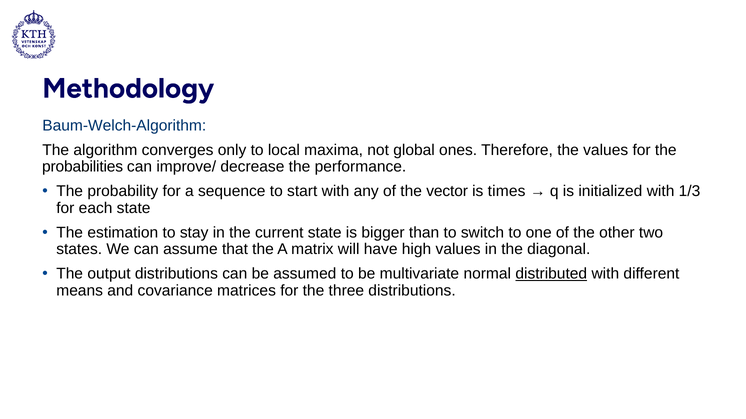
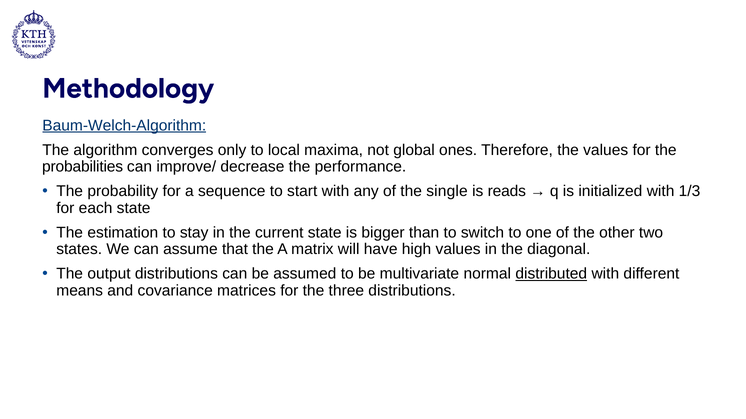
Baum-Welch-Algorithm underline: none -> present (124, 126)
vector: vector -> single (447, 192)
times: times -> reads (507, 192)
